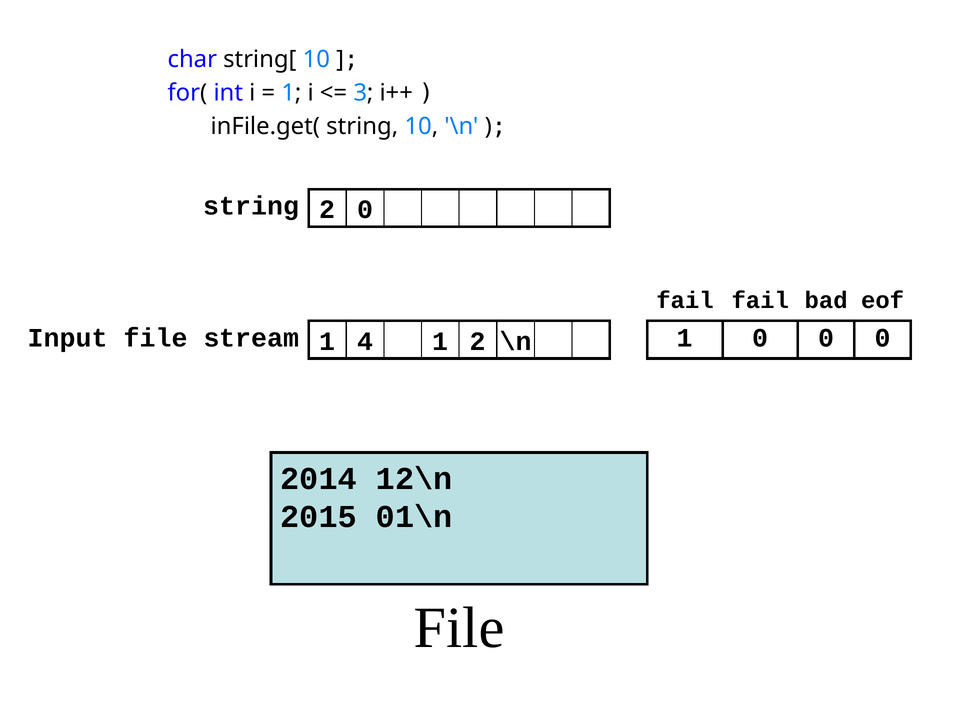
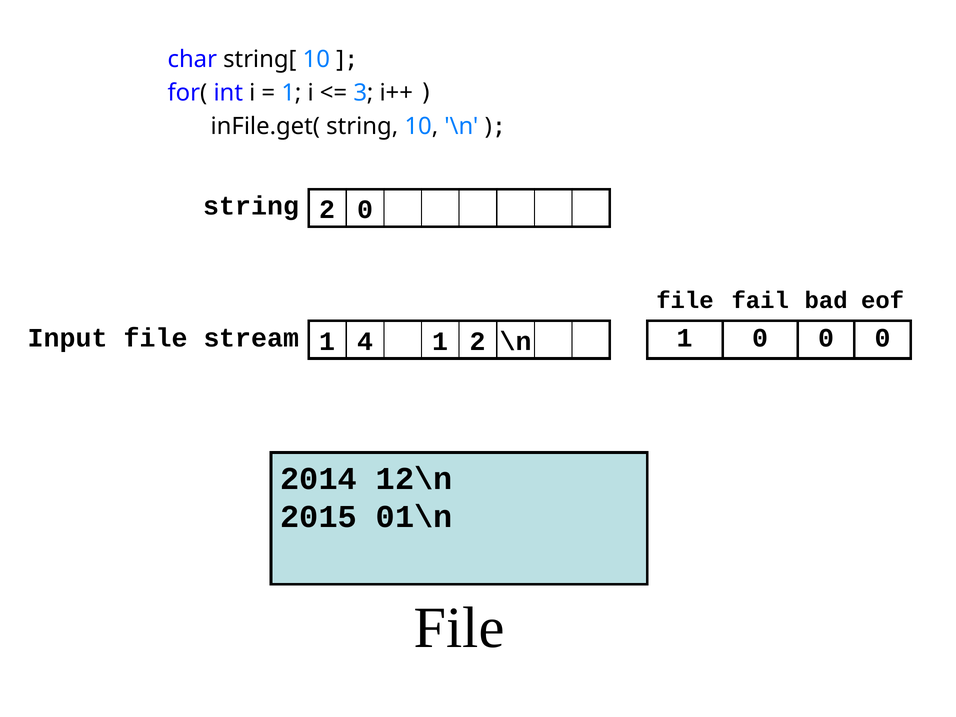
fail: fail -> file (685, 301)
